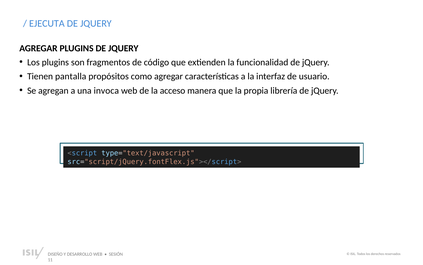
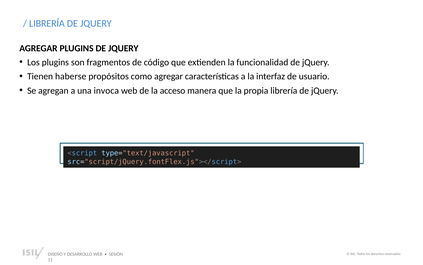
EJECUTA: EJECUTA -> LIBRERÍA (47, 24)
pantalla: pantalla -> haberse (71, 76)
